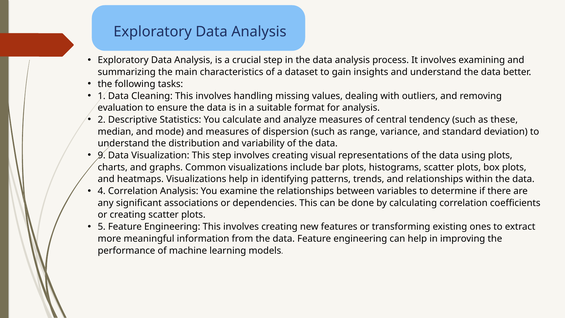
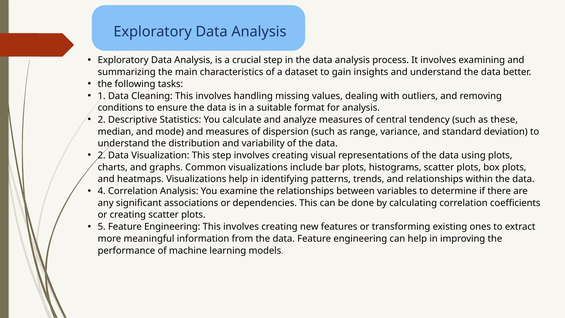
evaluation: evaluation -> conditions (120, 108)
9: 9 -> 2 (102, 155)
